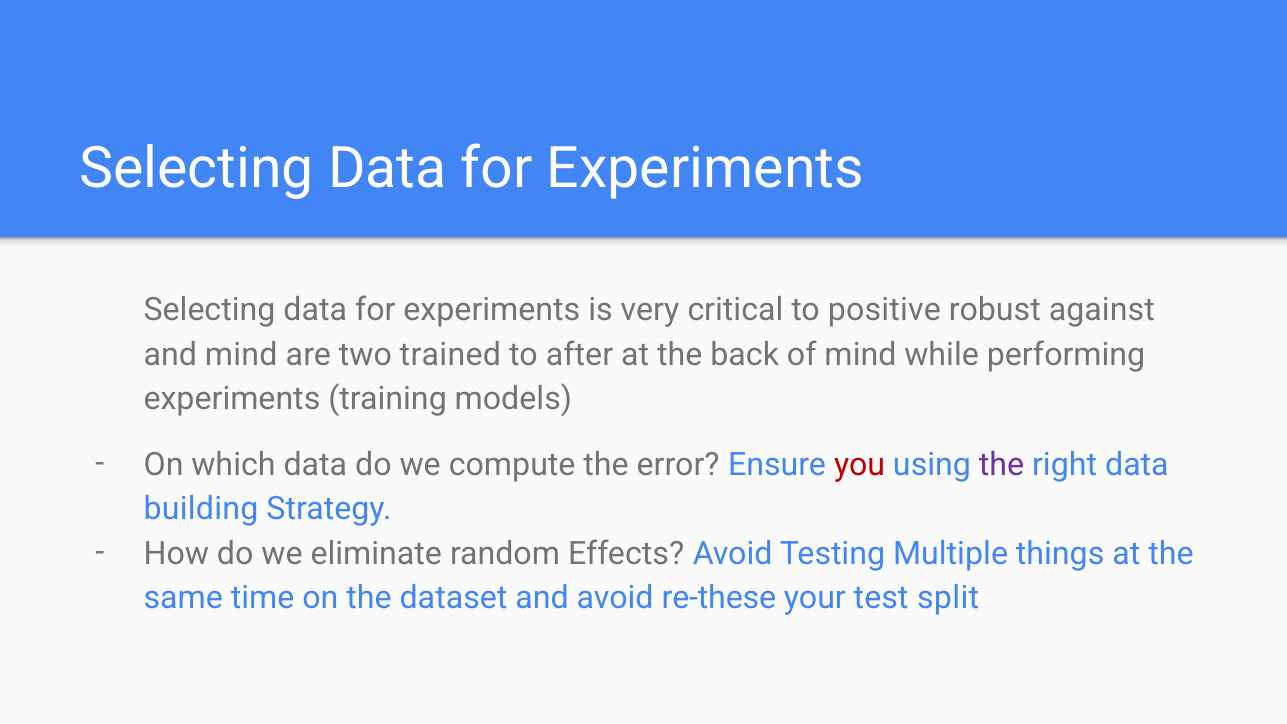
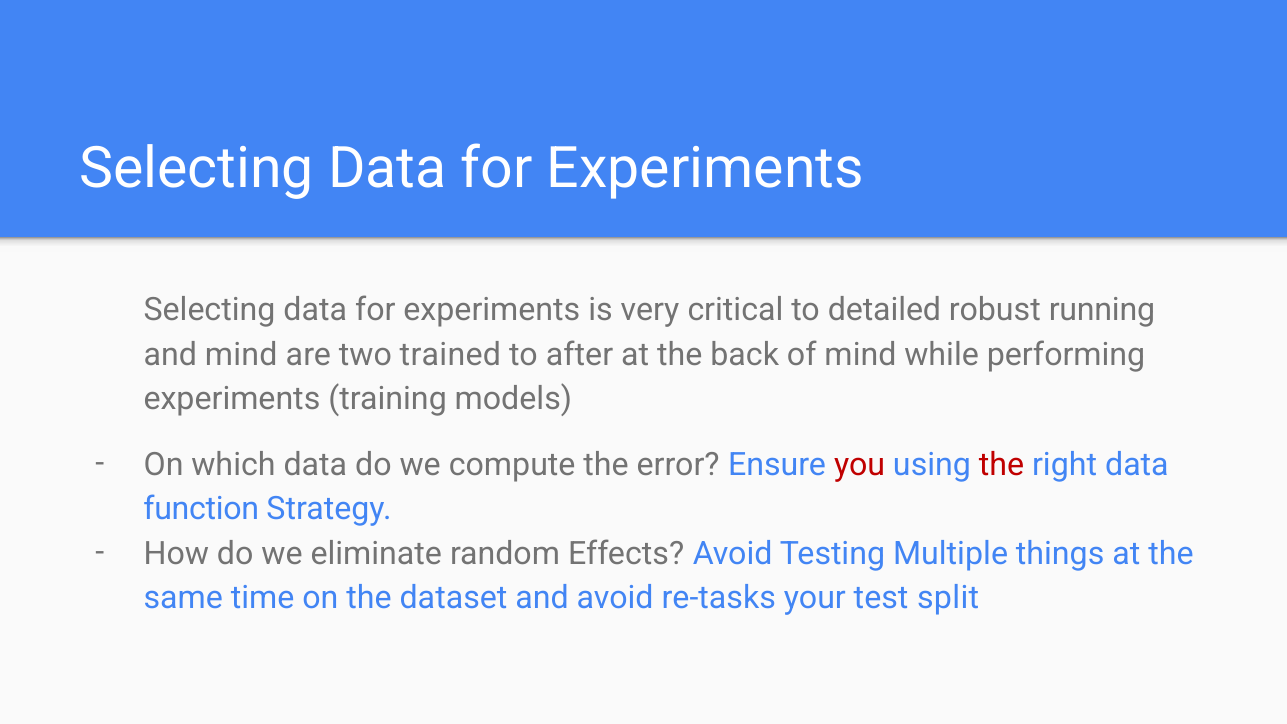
positive: positive -> detailed (884, 310)
against: against -> running (1102, 310)
the colour: purple -> red (1002, 465)
building: building -> function (201, 509)
re-these: re-these -> re-tasks (719, 598)
